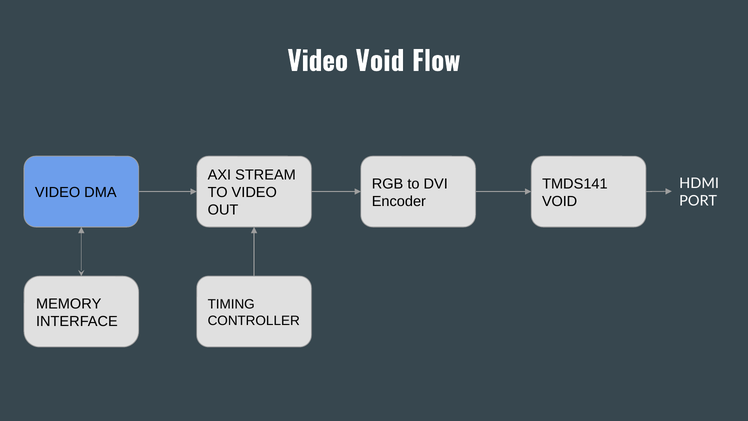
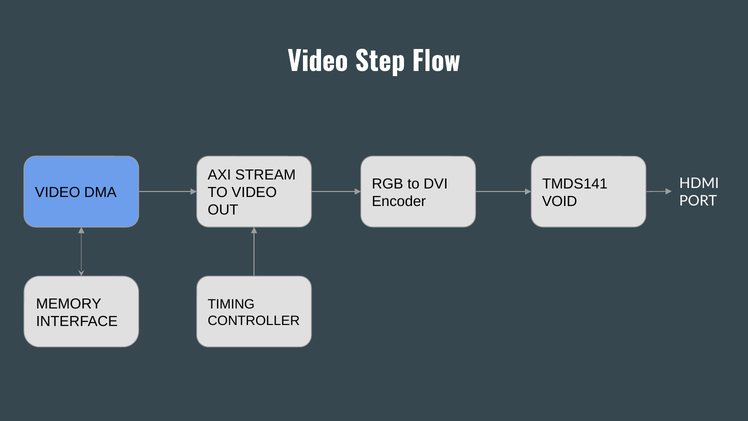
Video Void: Void -> Step (380, 62)
